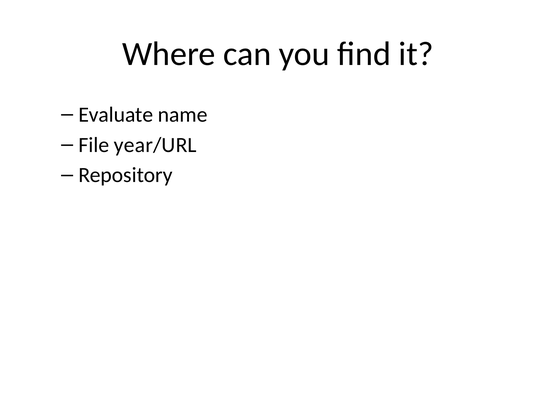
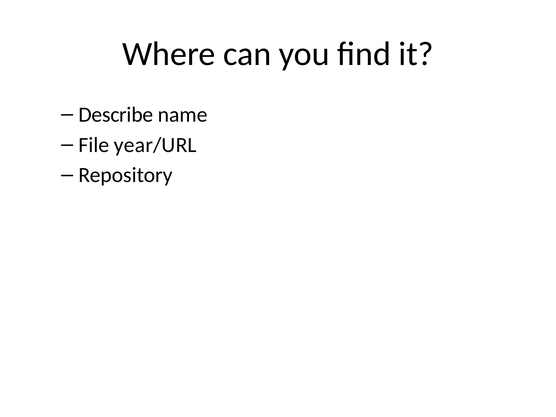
Evaluate: Evaluate -> Describe (116, 115)
